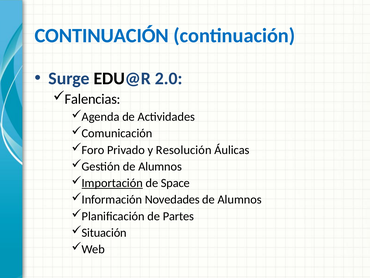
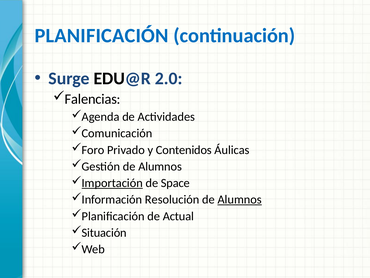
CONTINUACIÓN: CONTINUACIÓN -> PLANIFICACIÓN (102, 35)
Resolución: Resolución -> Contenidos (184, 150)
Novedades: Novedades -> Resolución (172, 199)
Alumnos underline: none -> present (240, 199)
Partes: Partes -> Actual (178, 216)
